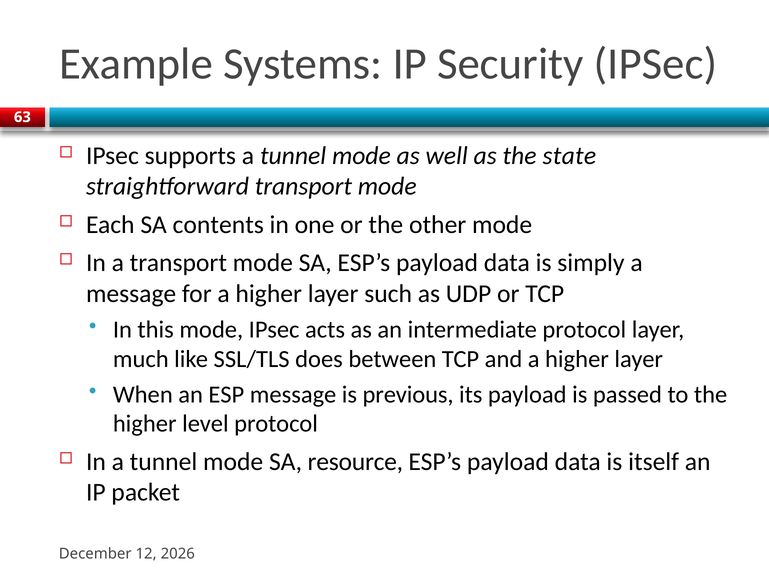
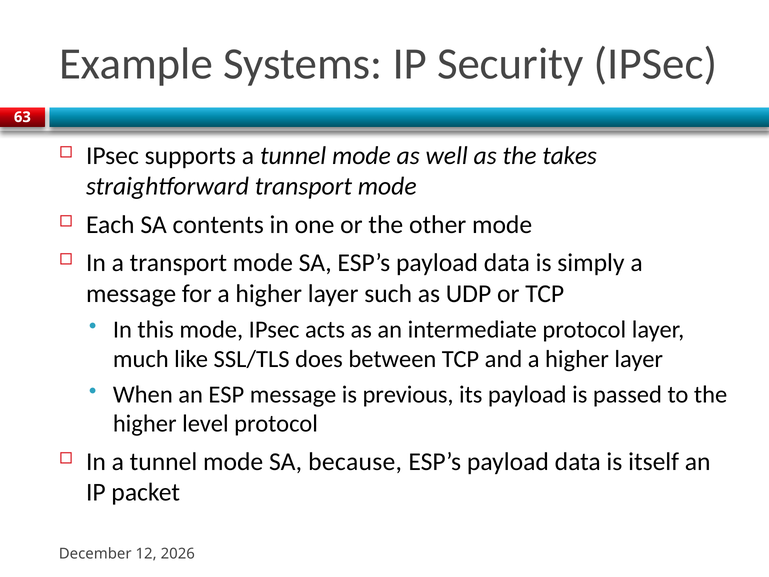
state: state -> takes (570, 156)
resource: resource -> because (355, 461)
